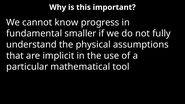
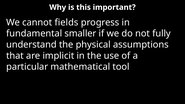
know: know -> fields (67, 22)
